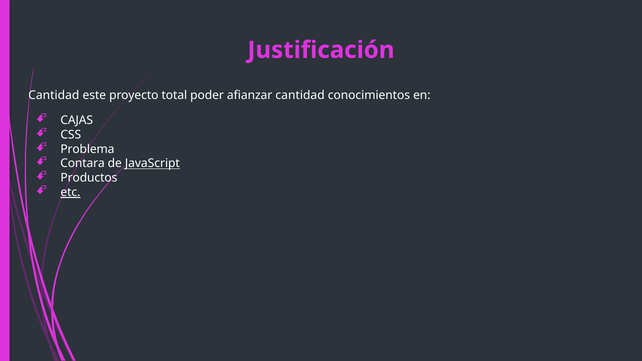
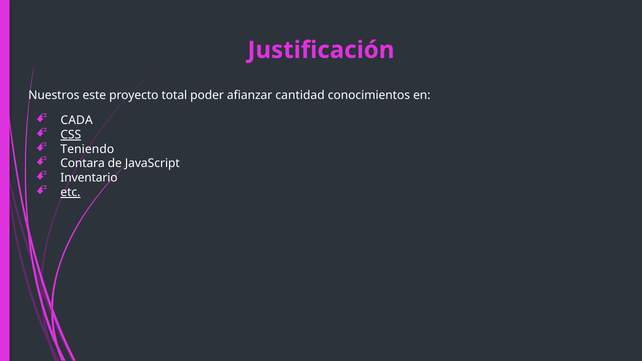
Cantidad: Cantidad -> Nuestros (54, 95)
CAJAS: CAJAS -> CADA (77, 120)
CSS underline: none -> present (71, 135)
Problema: Problema -> Teniendo (87, 149)
JavaScript underline: present -> none (152, 164)
Productos: Productos -> Inventario (89, 178)
